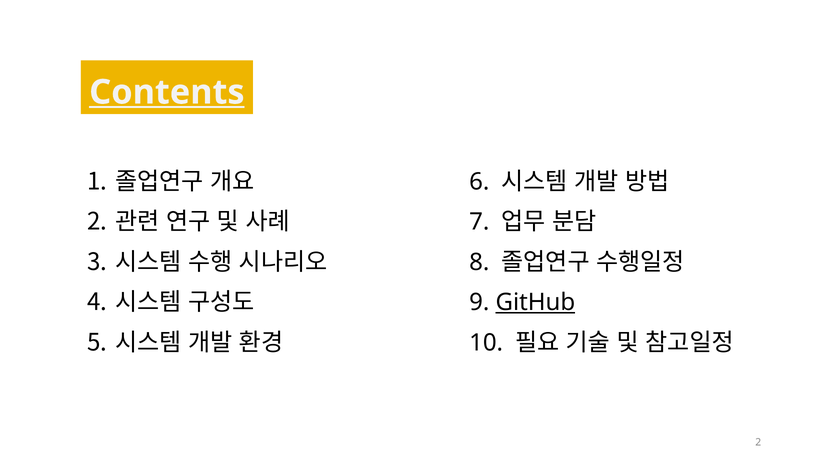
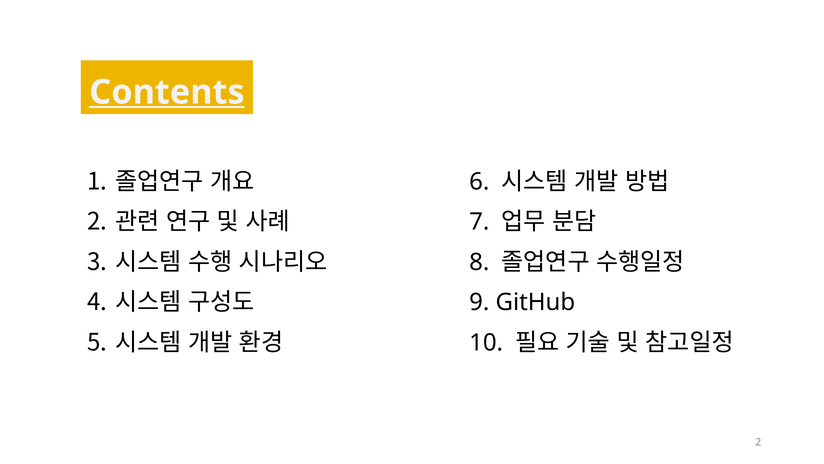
GitHub underline: present -> none (535, 302)
